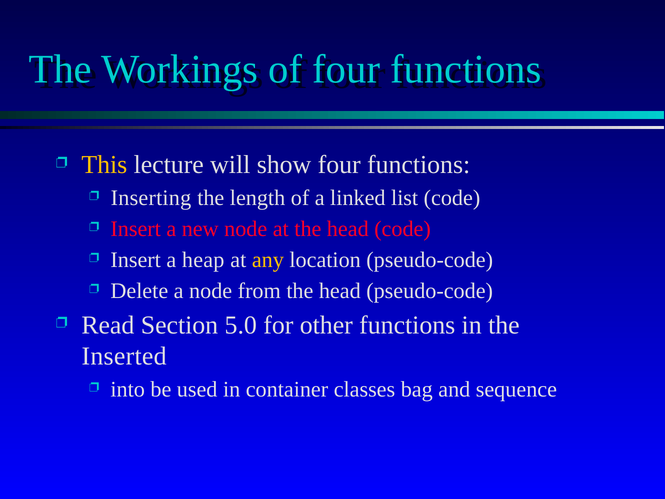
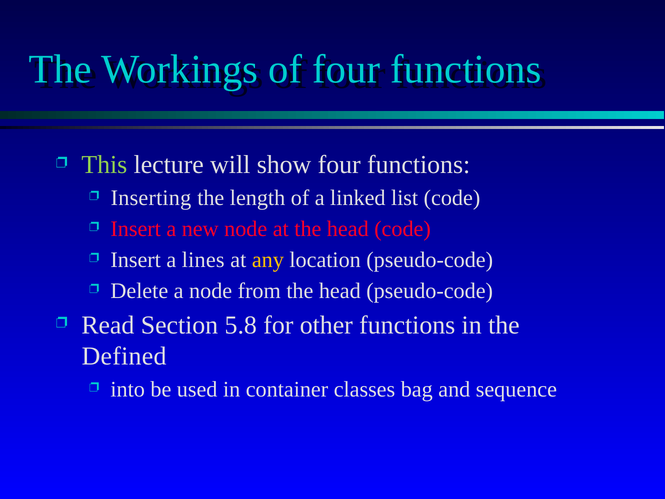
This colour: yellow -> light green (104, 165)
heap: heap -> lines (203, 260)
5.0: 5.0 -> 5.8 (241, 325)
Inserted: Inserted -> Defined (124, 356)
